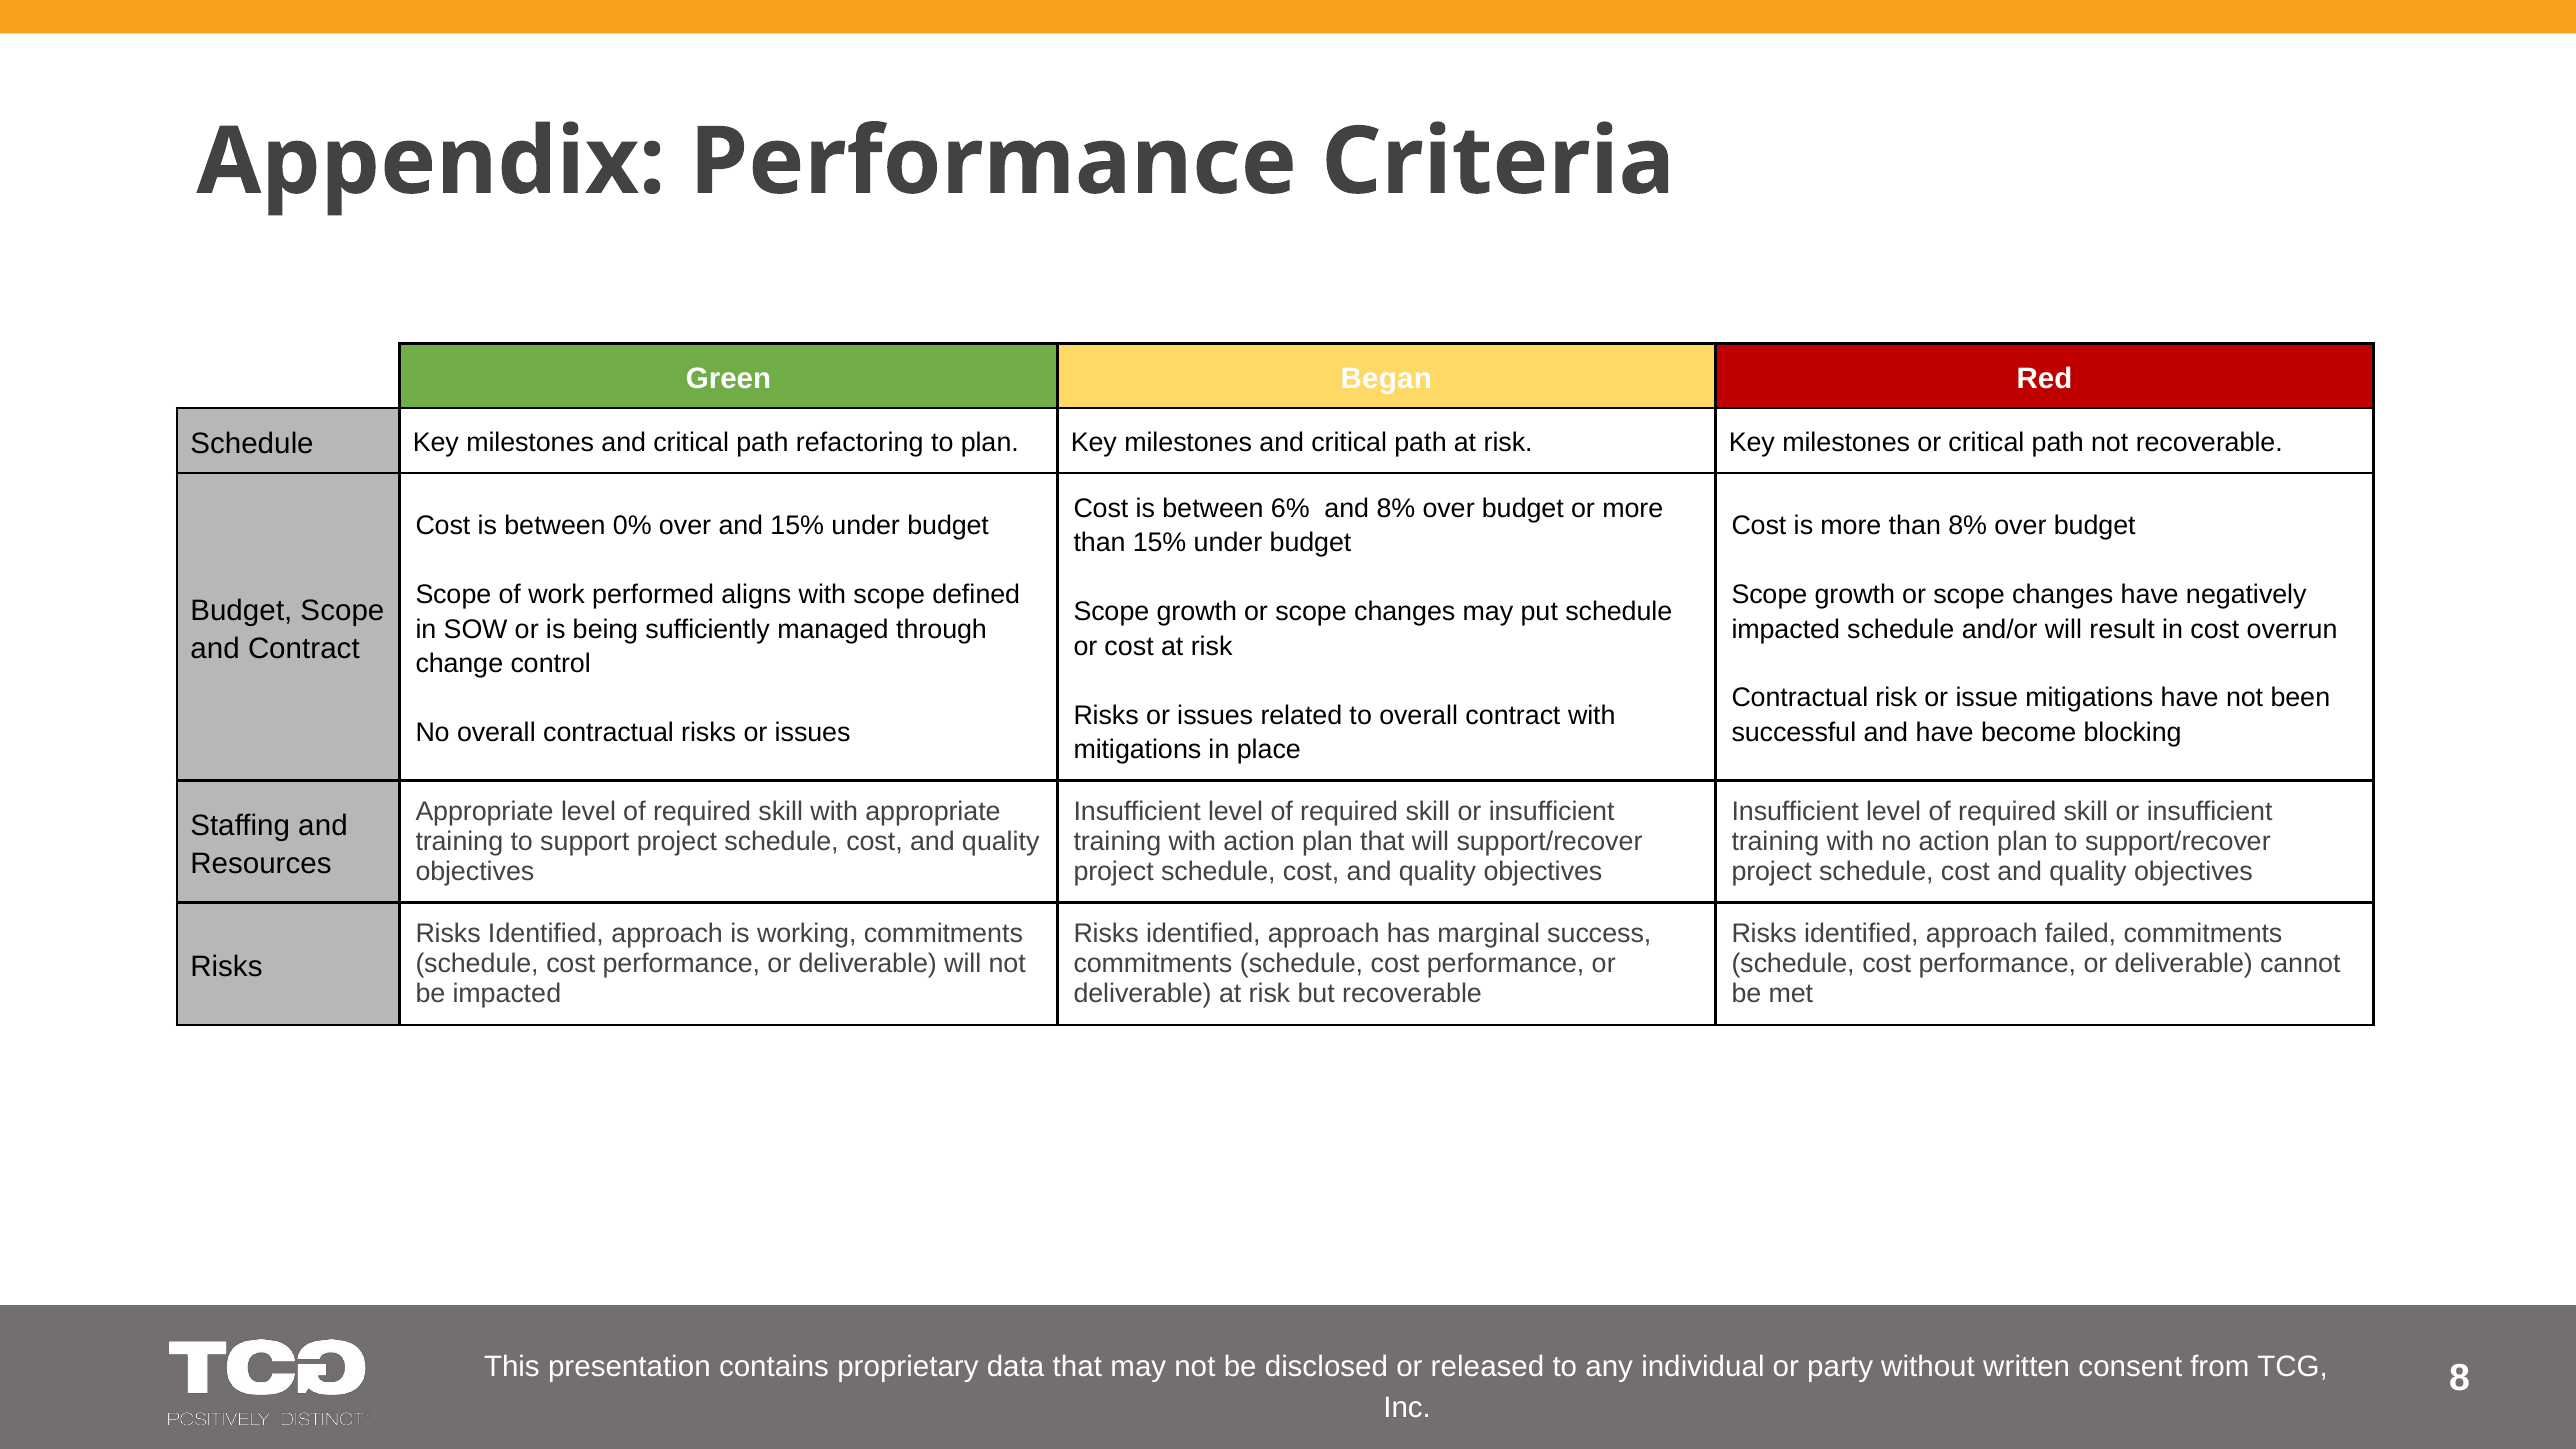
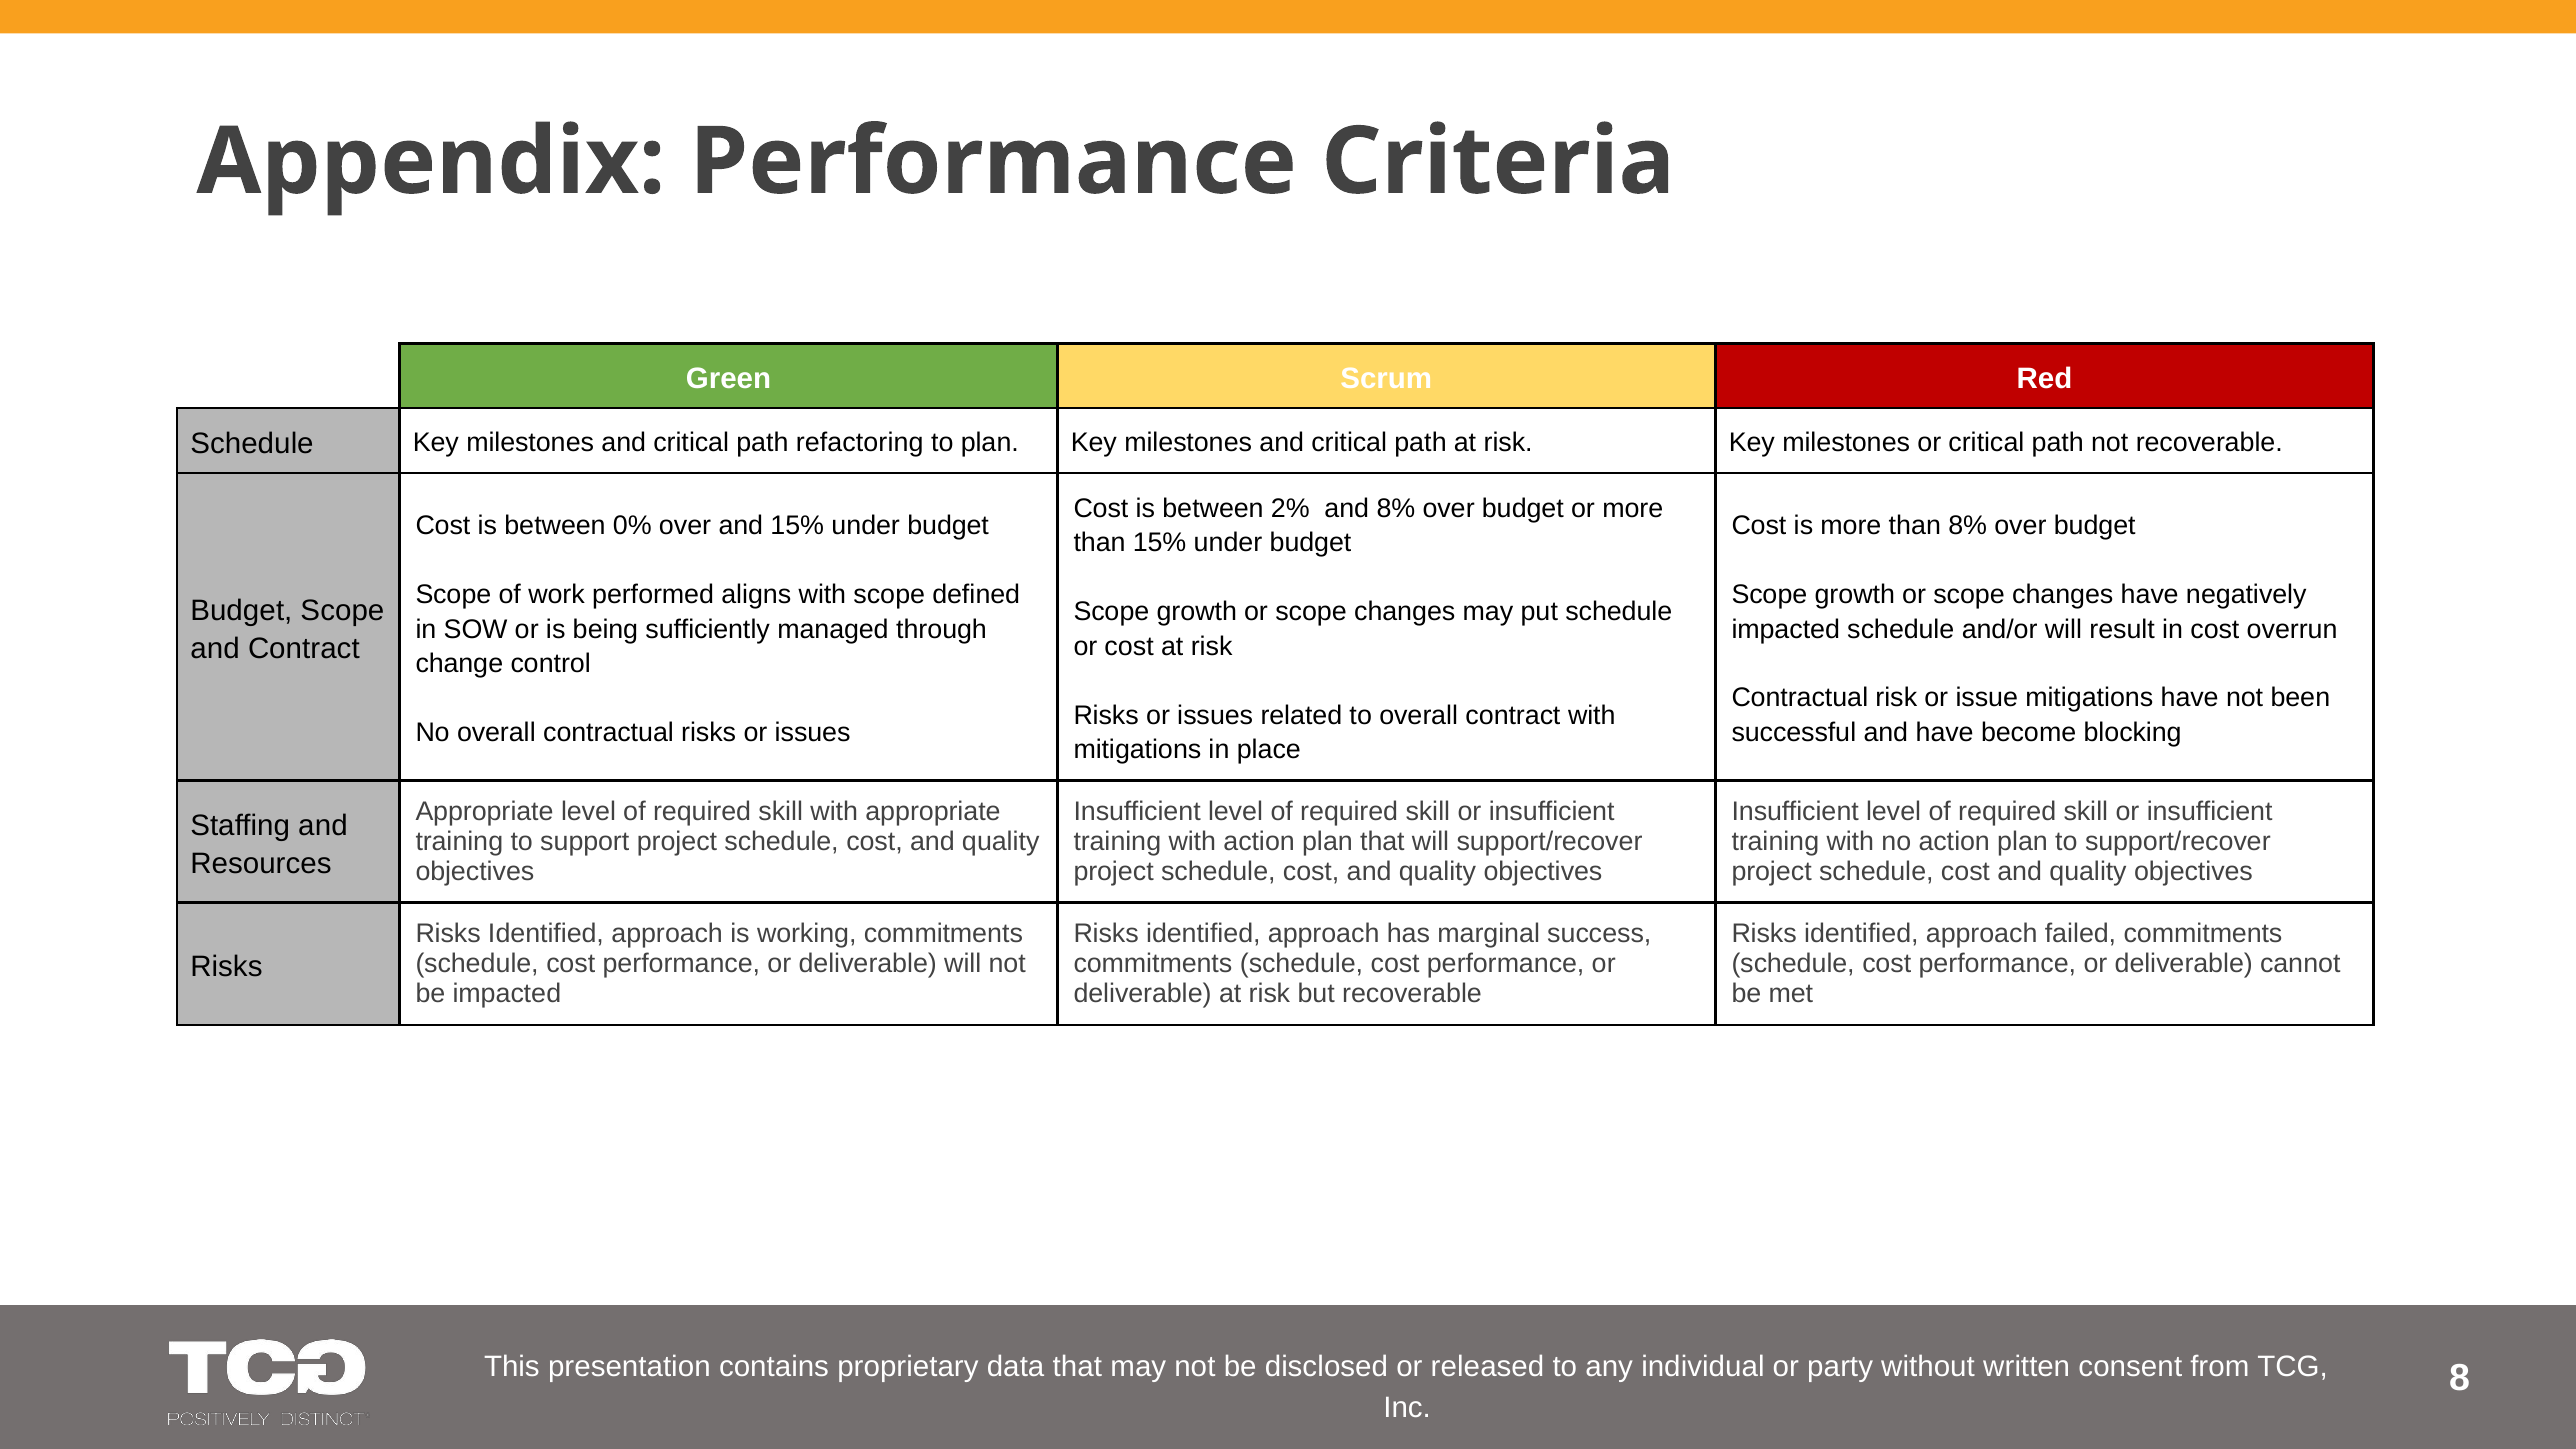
Began: Began -> Scrum (1386, 379)
6%: 6% -> 2% (1290, 509)
